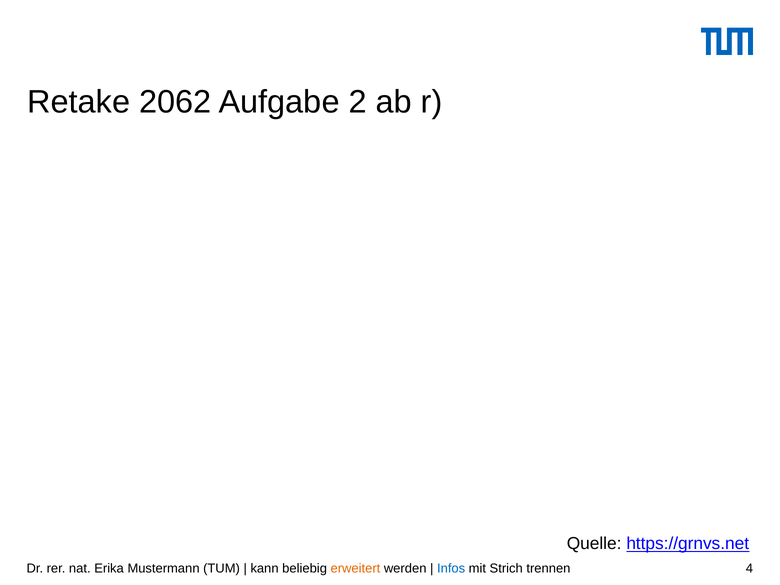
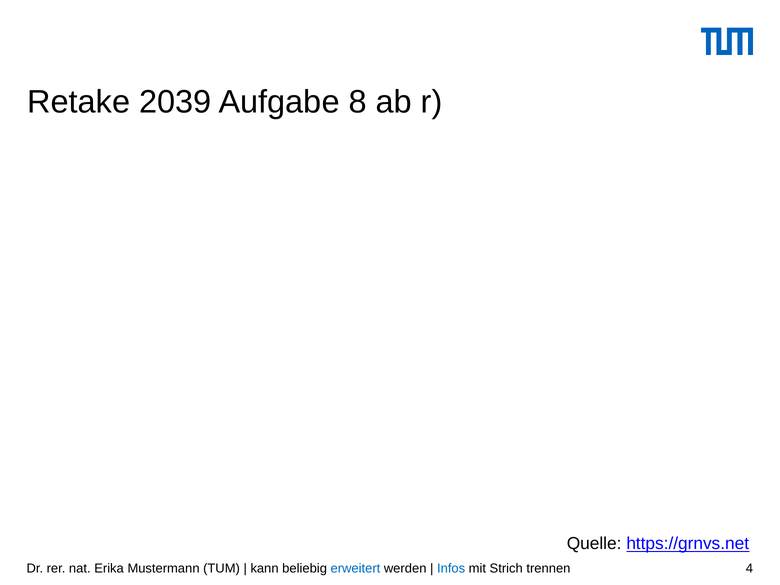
2062: 2062 -> 2039 (175, 102)
2: 2 -> 8 (358, 102)
erweitert colour: orange -> blue (355, 569)
